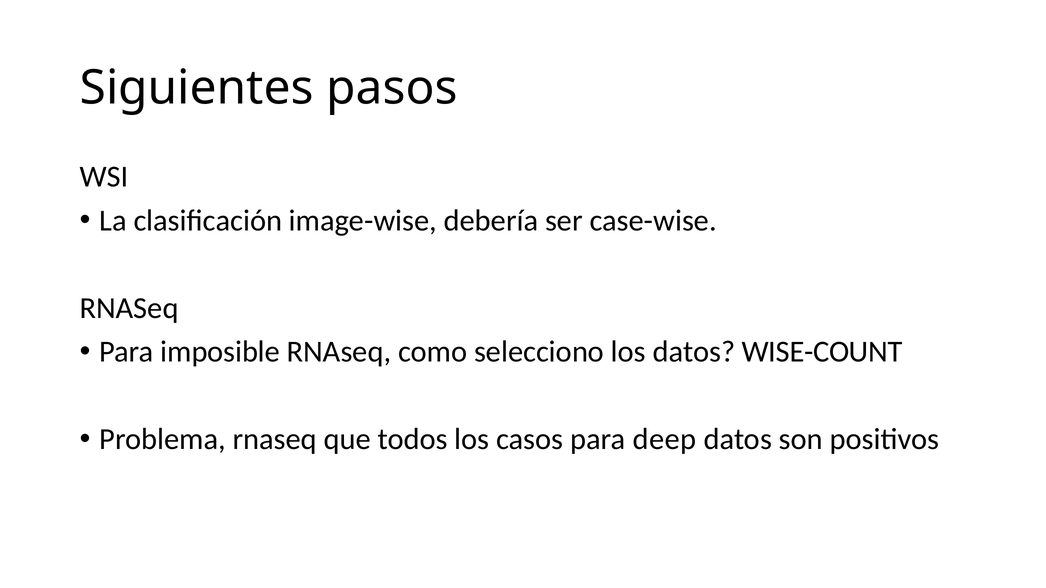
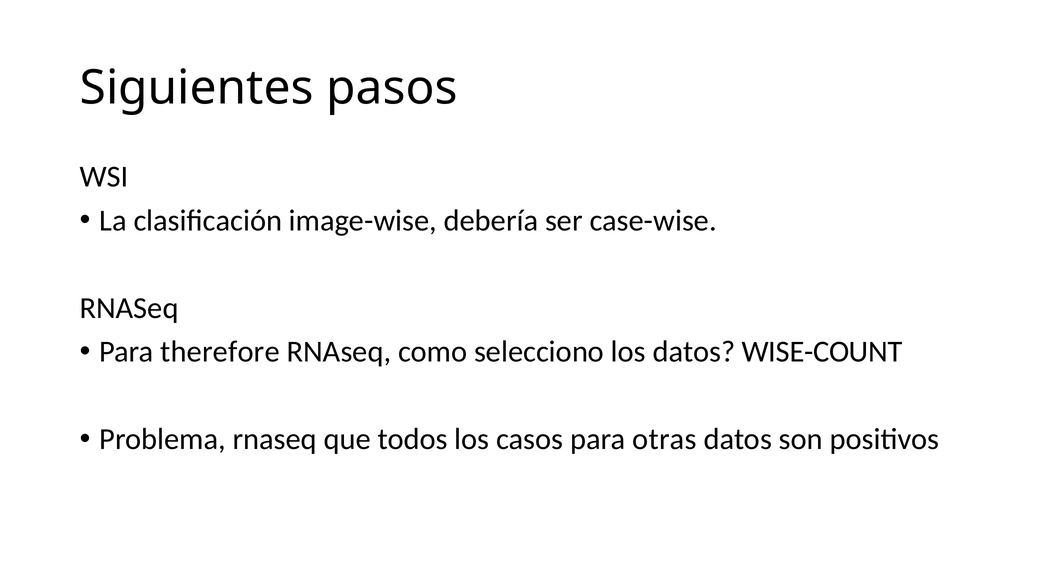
imposible: imposible -> therefore (220, 352)
deep: deep -> otras (664, 439)
